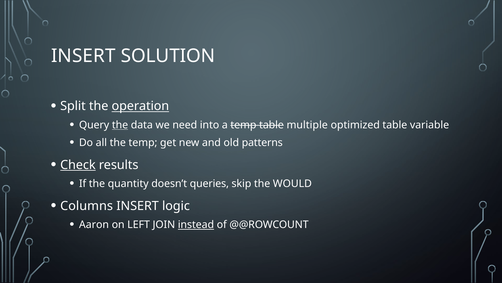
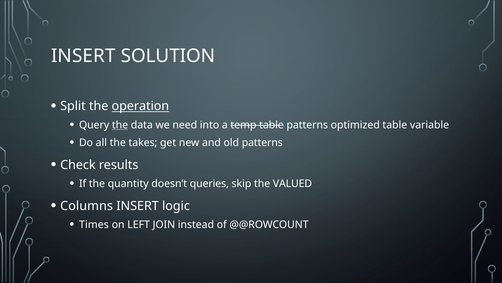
table multiple: multiple -> patterns (307, 125)
the temp: temp -> takes (143, 142)
Check underline: present -> none (78, 165)
WOULD: WOULD -> VALUED (292, 183)
Aaron: Aaron -> Times (94, 224)
instead underline: present -> none (196, 224)
